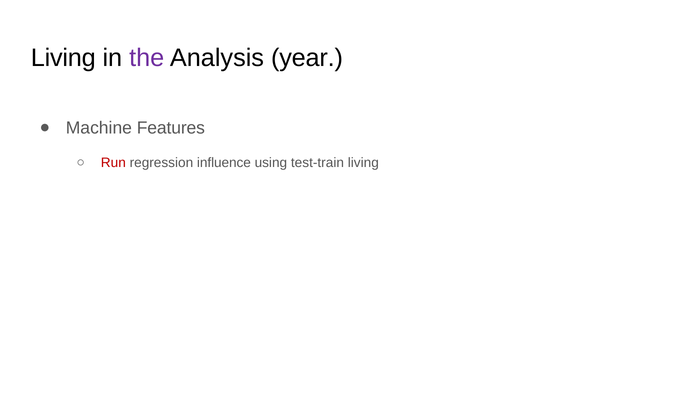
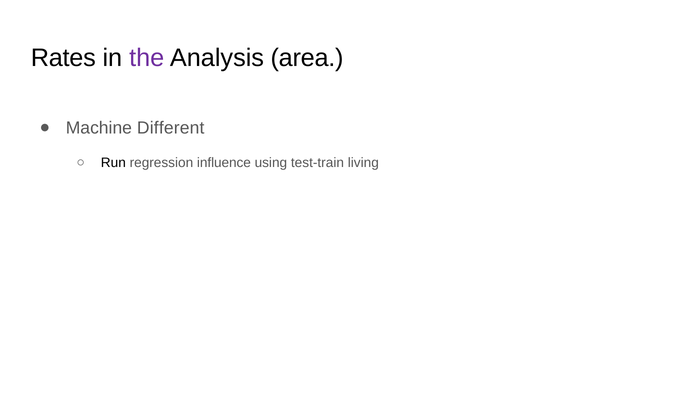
Living: Living -> Rates (63, 58)
year: year -> area (307, 58)
Features: Features -> Different (171, 128)
Run colour: red -> black (113, 163)
